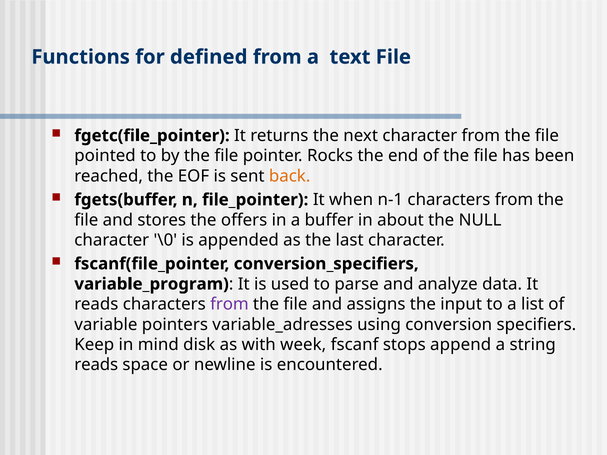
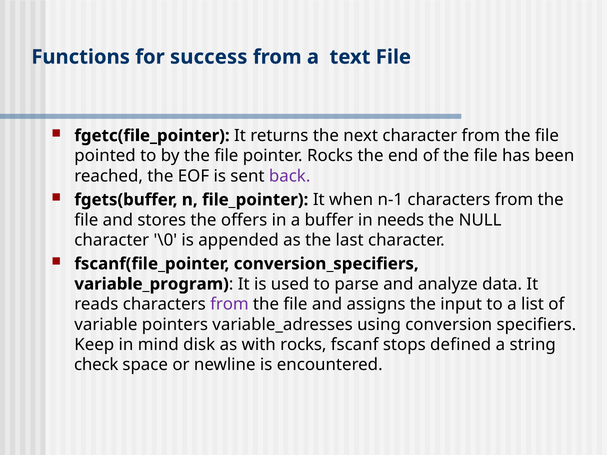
defined: defined -> success (209, 57)
back colour: orange -> purple (290, 176)
about: about -> needs (401, 220)
with week: week -> rocks (303, 345)
append: append -> defined (461, 345)
reads: reads -> check (96, 365)
